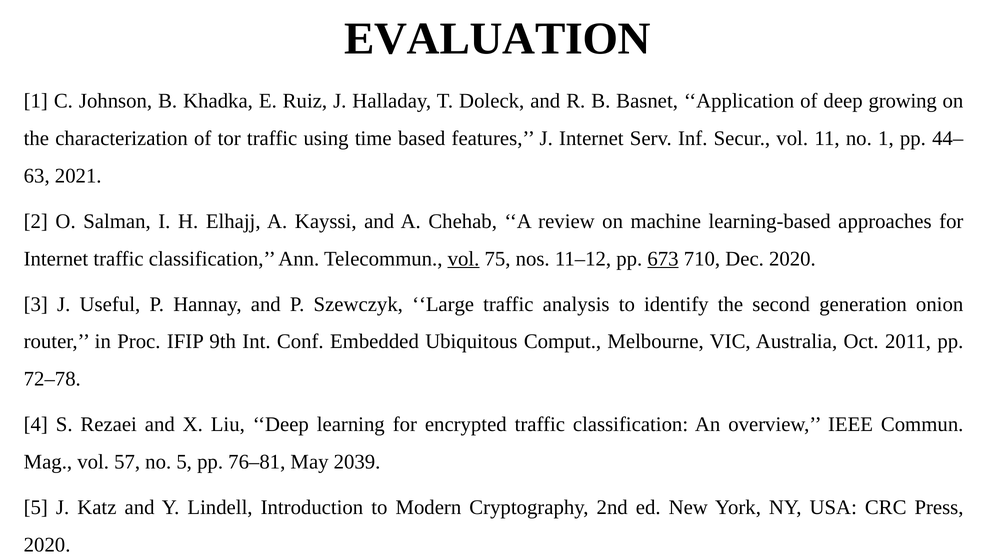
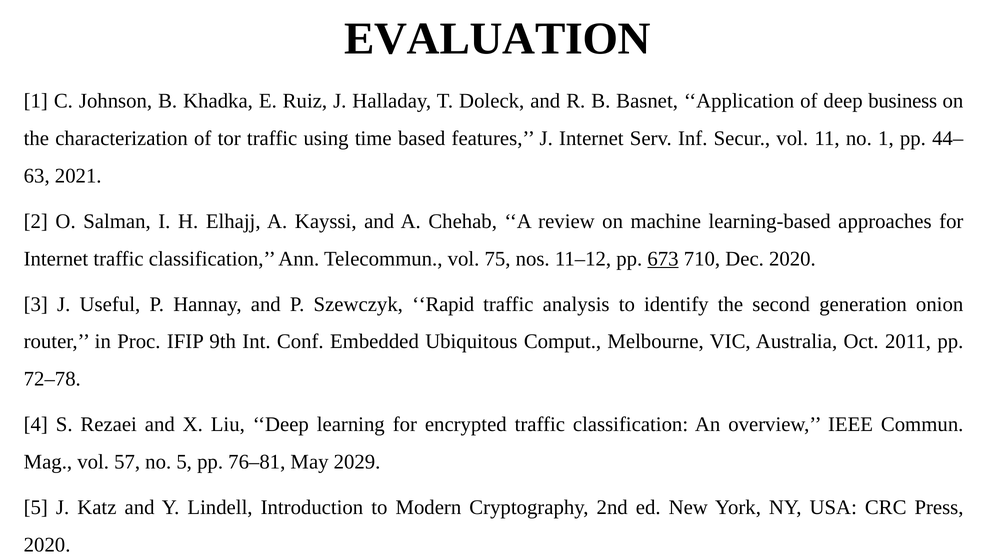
growing: growing -> business (903, 101)
vol underline: present -> none (464, 259)
Large: Large -> Rapid (443, 304)
2039: 2039 -> 2029 (357, 462)
